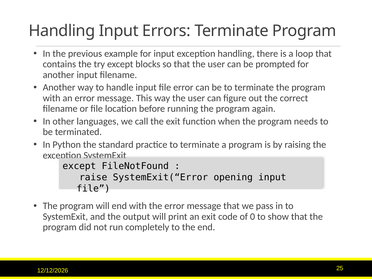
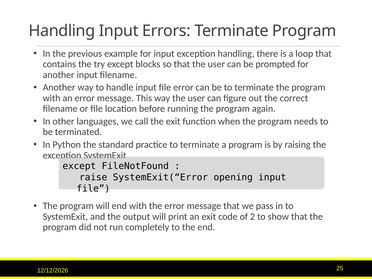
0: 0 -> 2 (253, 217)
